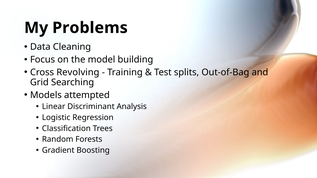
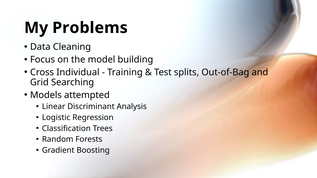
Revolving: Revolving -> Individual (78, 72)
